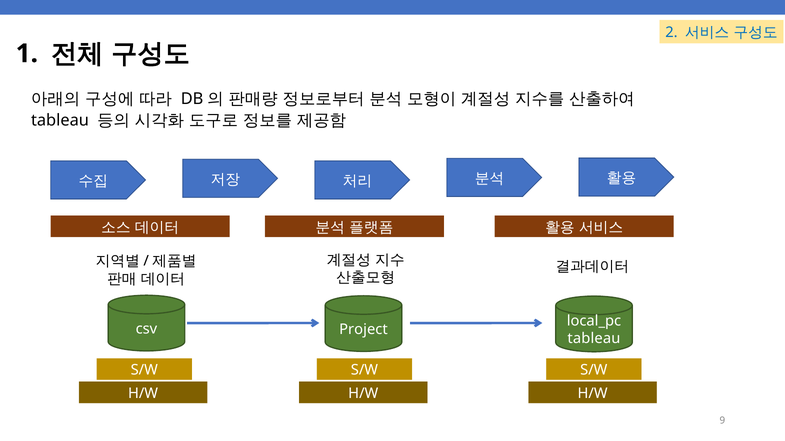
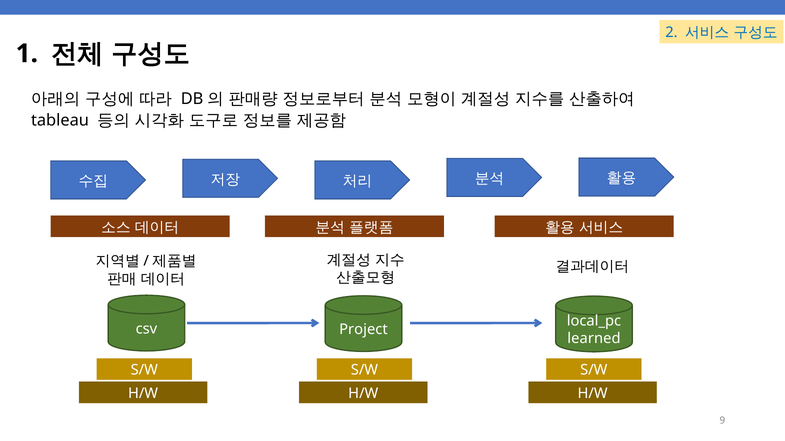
tableau: tableau -> learned (594, 339)
